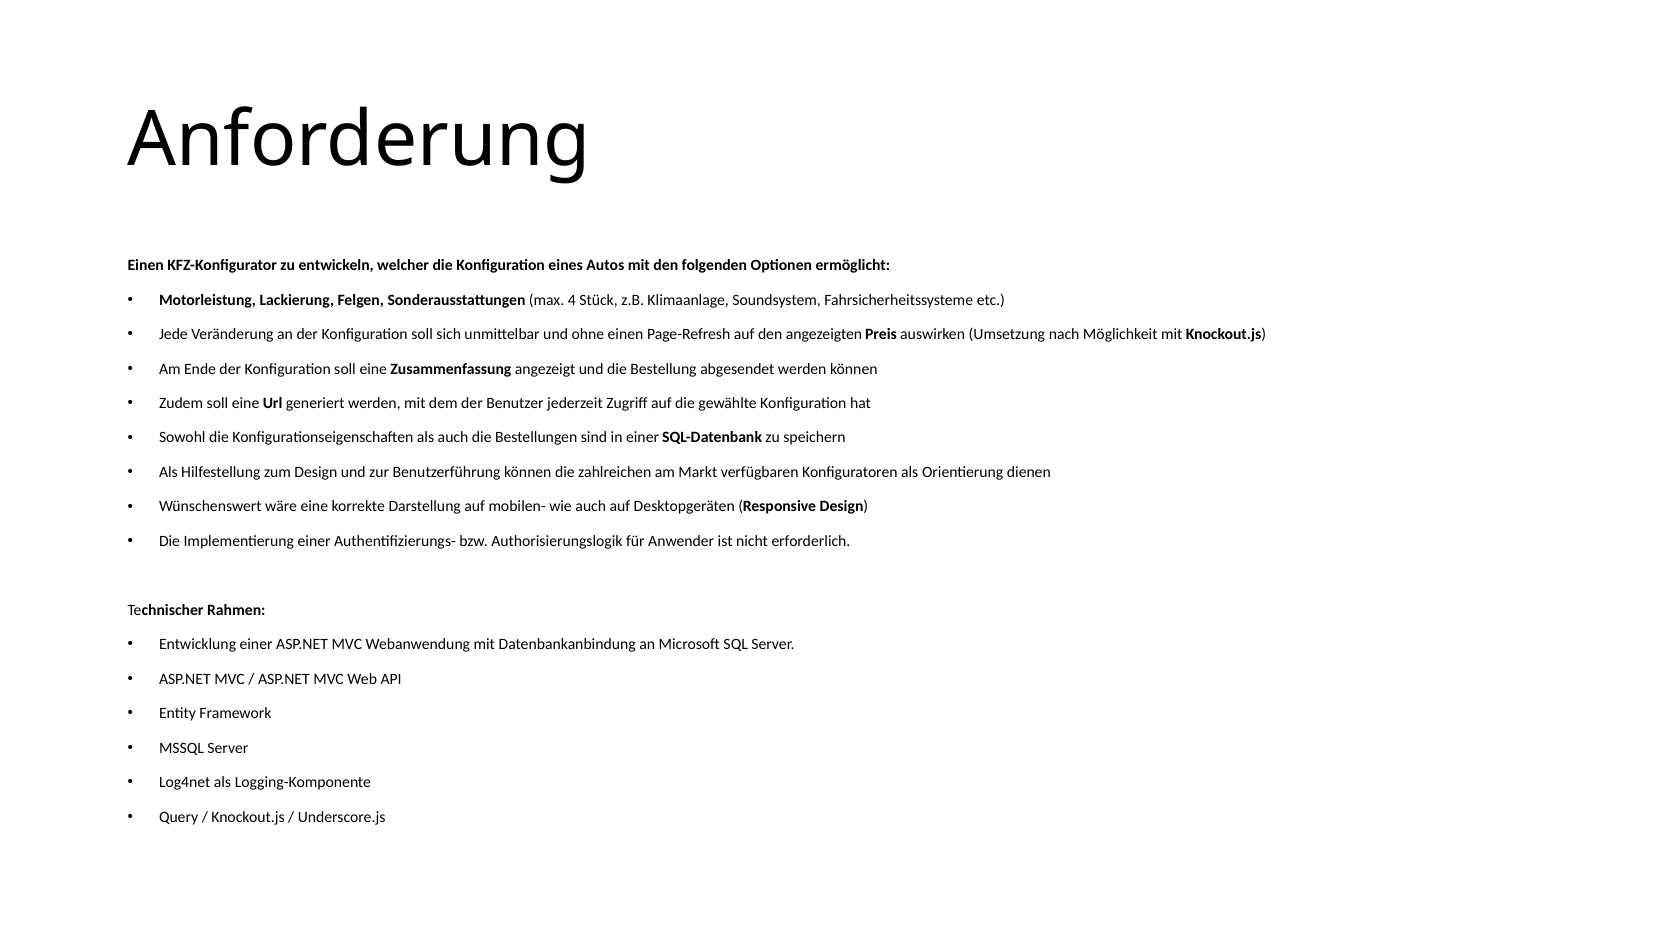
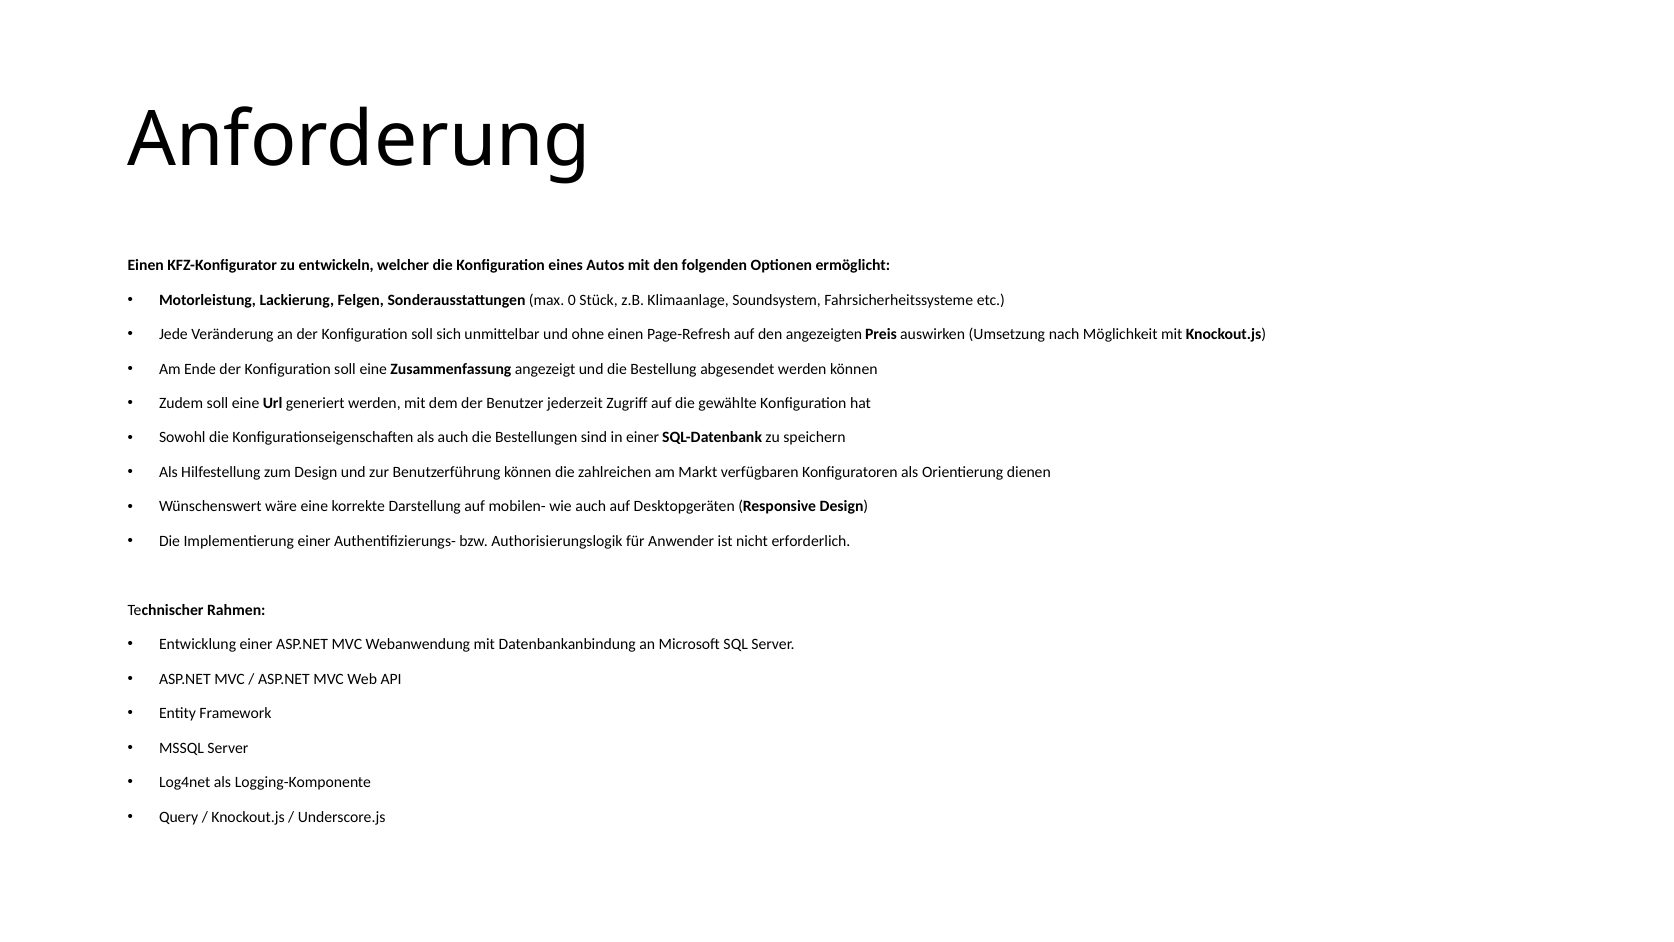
4: 4 -> 0 (572, 300)
